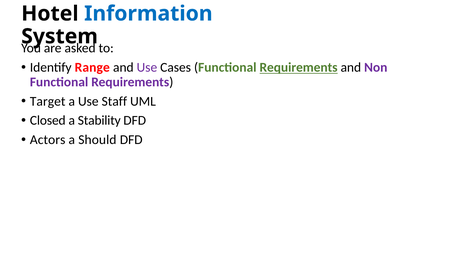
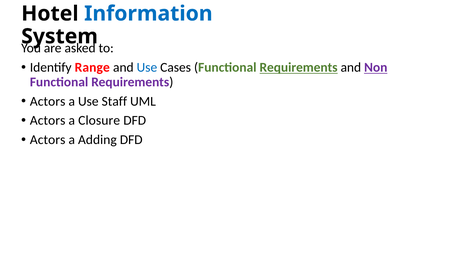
Use colour: purple -> blue (147, 68)
Non underline: none -> present (376, 68)
Target: Target -> Actors (48, 101)
Closed: Closed -> Actors (48, 121)
Stability: Stability -> Closure (99, 121)
Should: Should -> Adding (97, 140)
